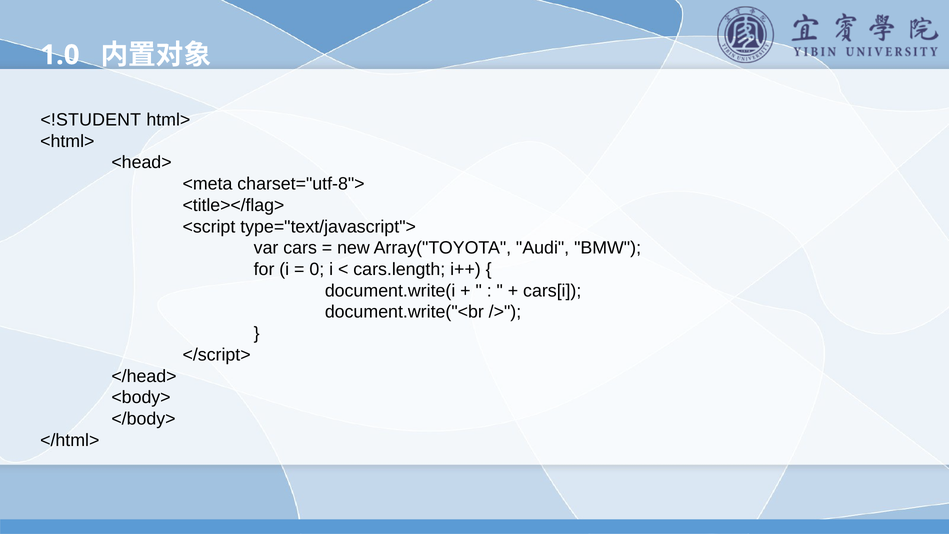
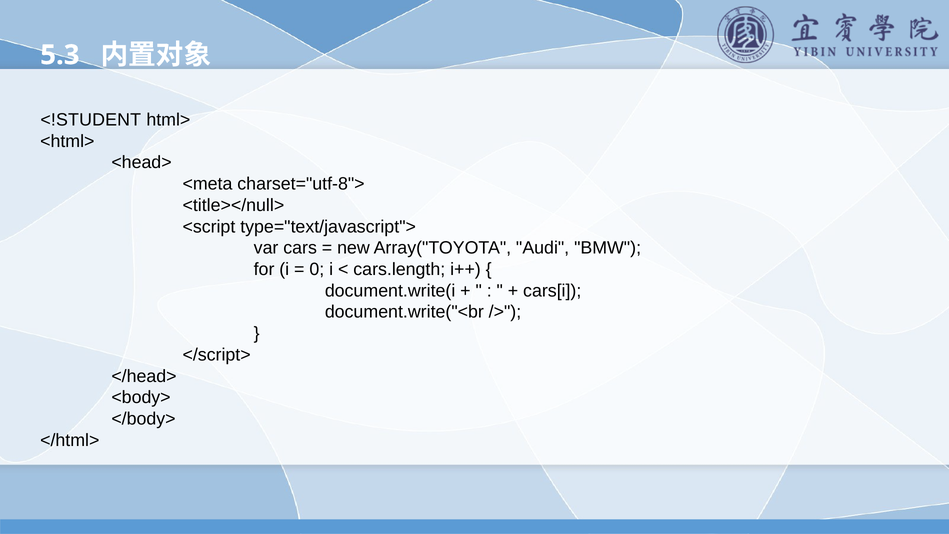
1.0: 1.0 -> 5.3 (60, 55)
<title></flag>: <title></flag> -> <title></null> (233, 205)
